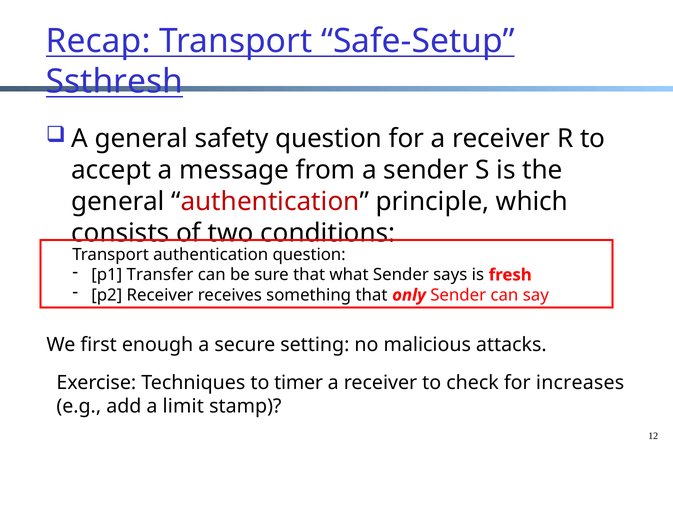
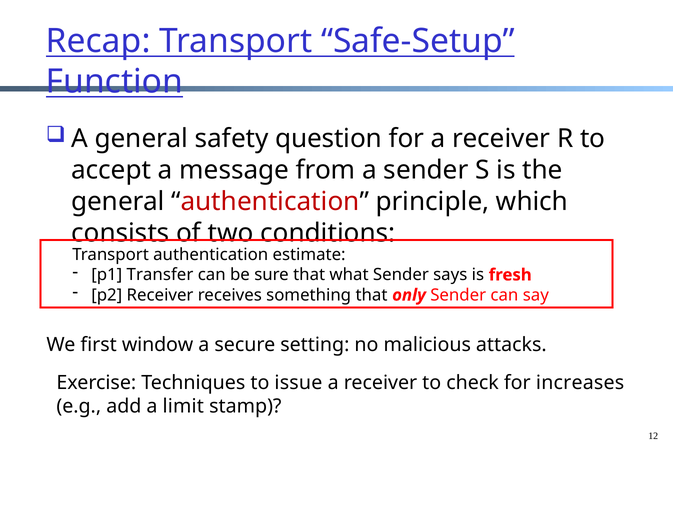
Ssthresh: Ssthresh -> Function (114, 81)
authentication question: question -> estimate (309, 255)
enough: enough -> window (158, 344)
timer: timer -> issue (298, 382)
